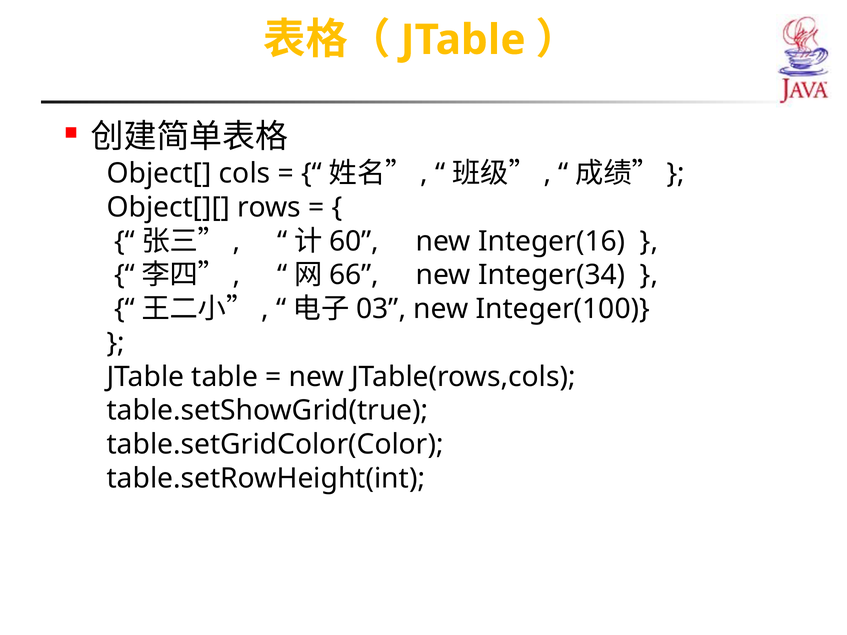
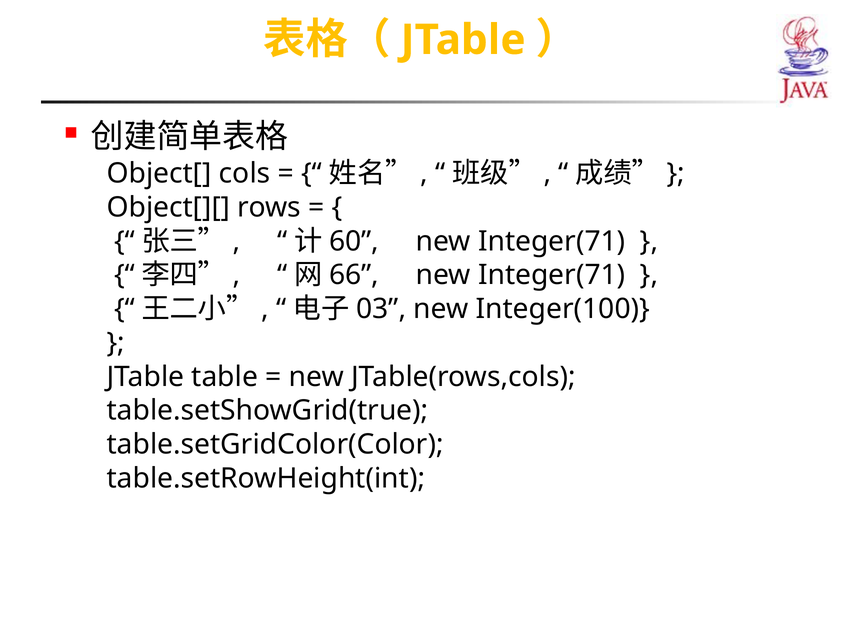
Integer(16: Integer(16 -> Integer(71 (552, 241)
Integer(34: Integer(34 -> Integer(71 (552, 275)
